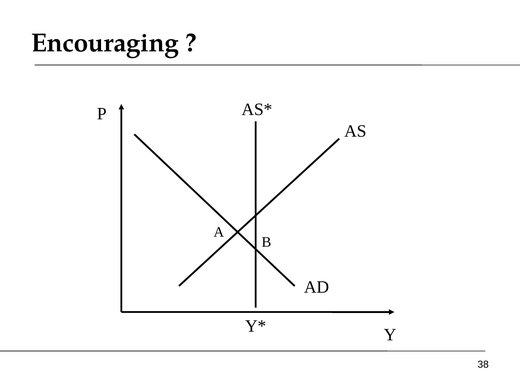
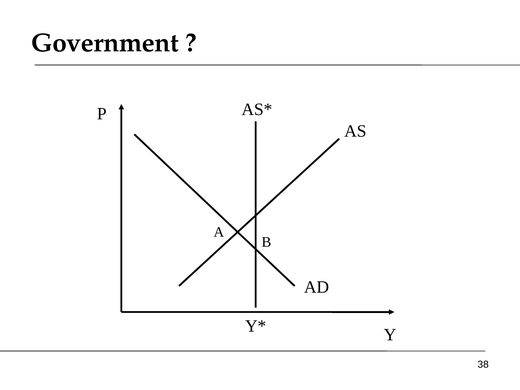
Encouraging: Encouraging -> Government (105, 43)
